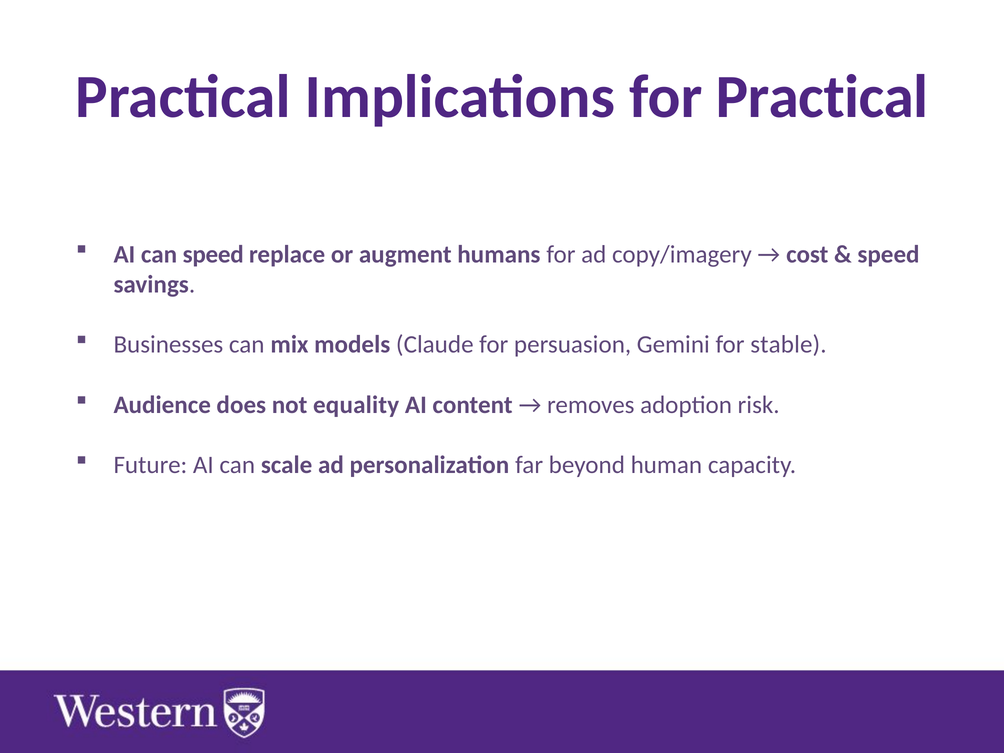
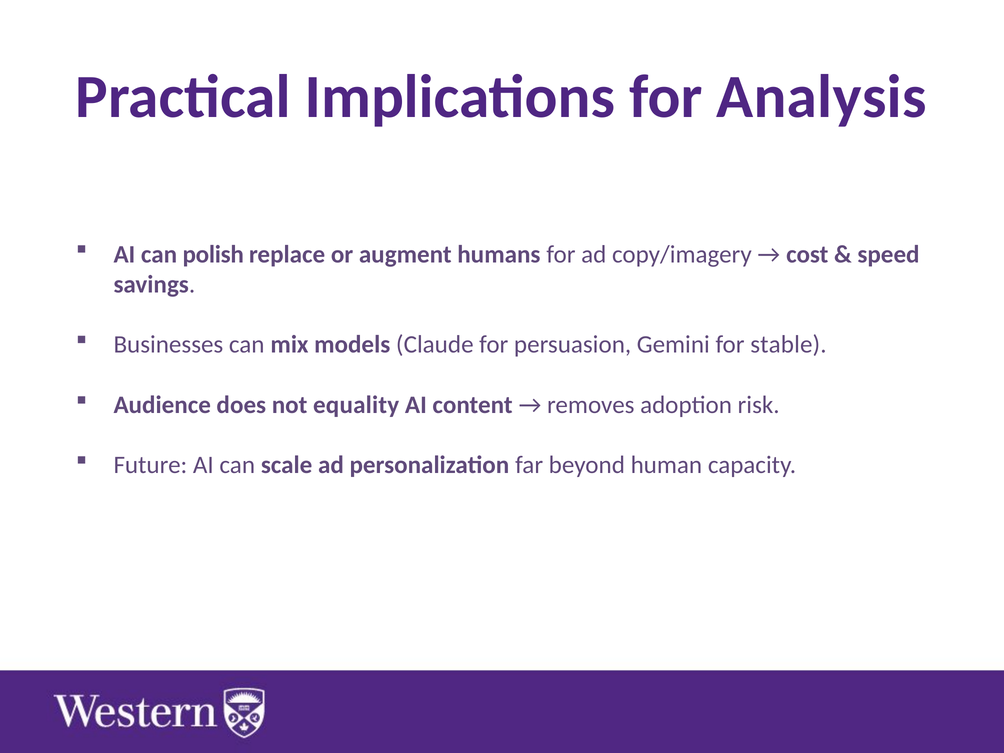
for Practical: Practical -> Analysis (821, 97)
can speed: speed -> polish (213, 254)
